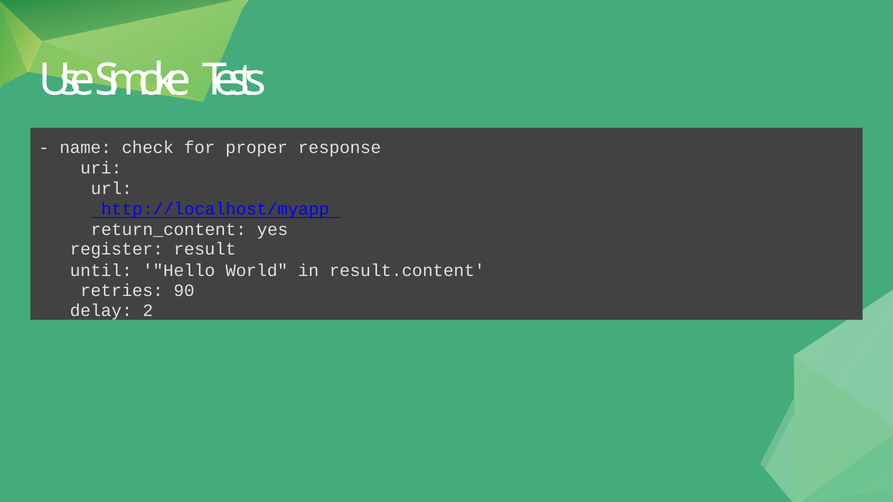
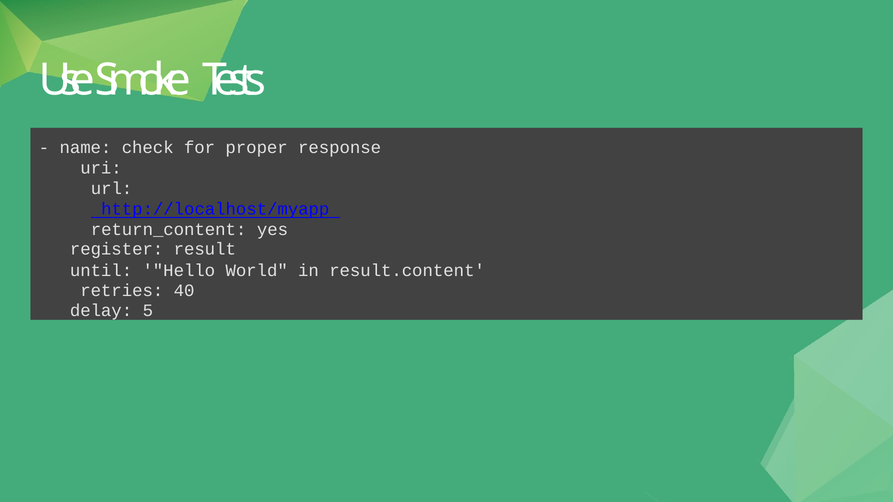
90: 90 -> 40 (184, 291)
2: 2 -> 5 (148, 311)
